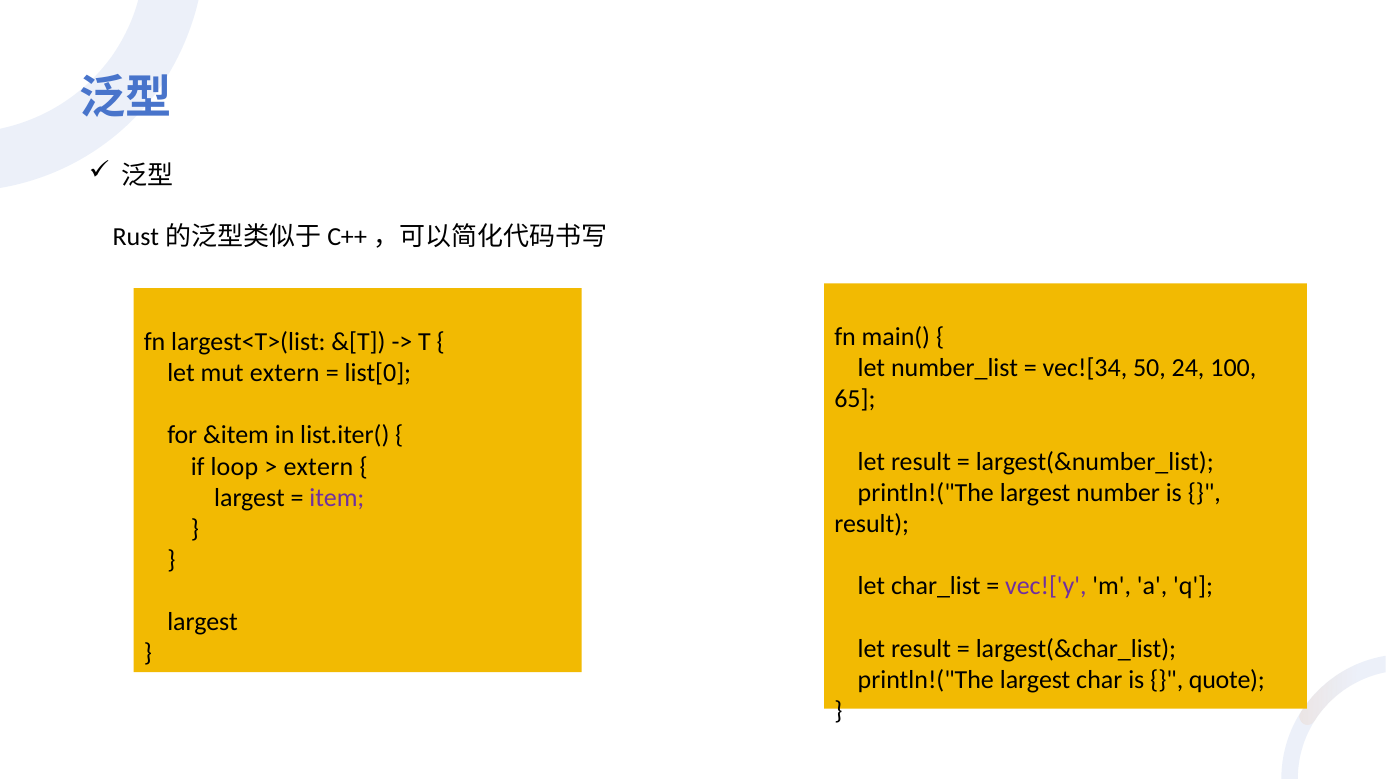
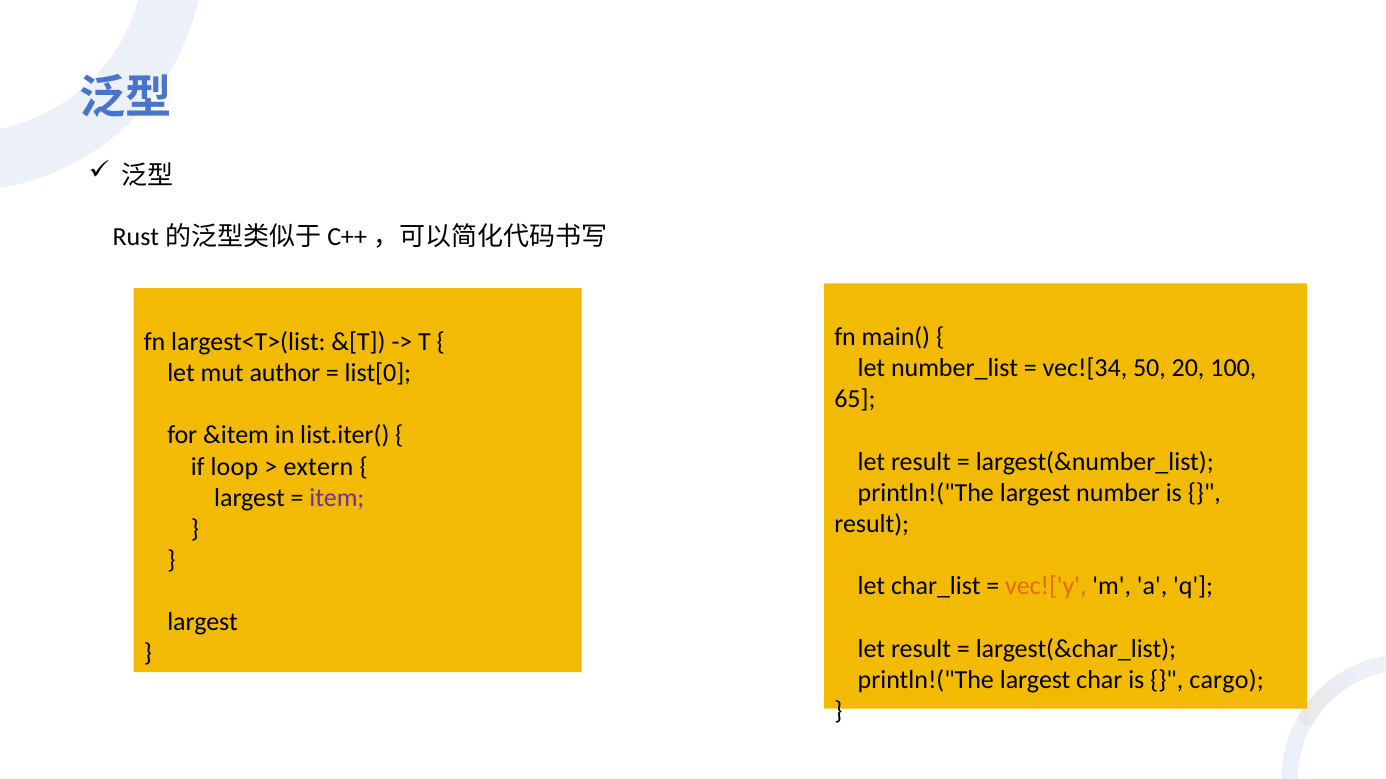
24: 24 -> 20 (1188, 369)
mut extern: extern -> author (285, 373)
vec!['y colour: purple -> orange (1046, 587)
quote: quote -> cargo (1227, 680)
